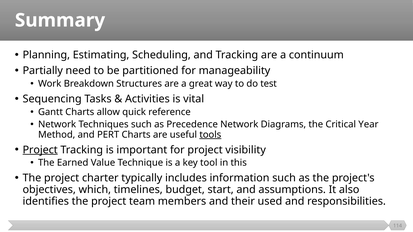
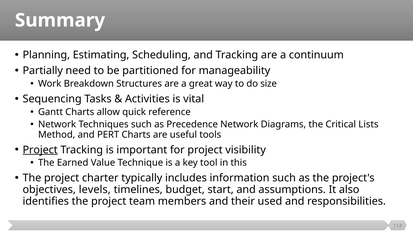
test: test -> size (269, 84)
Year: Year -> Lists (368, 125)
tools underline: present -> none (210, 135)
which: which -> levels (95, 190)
